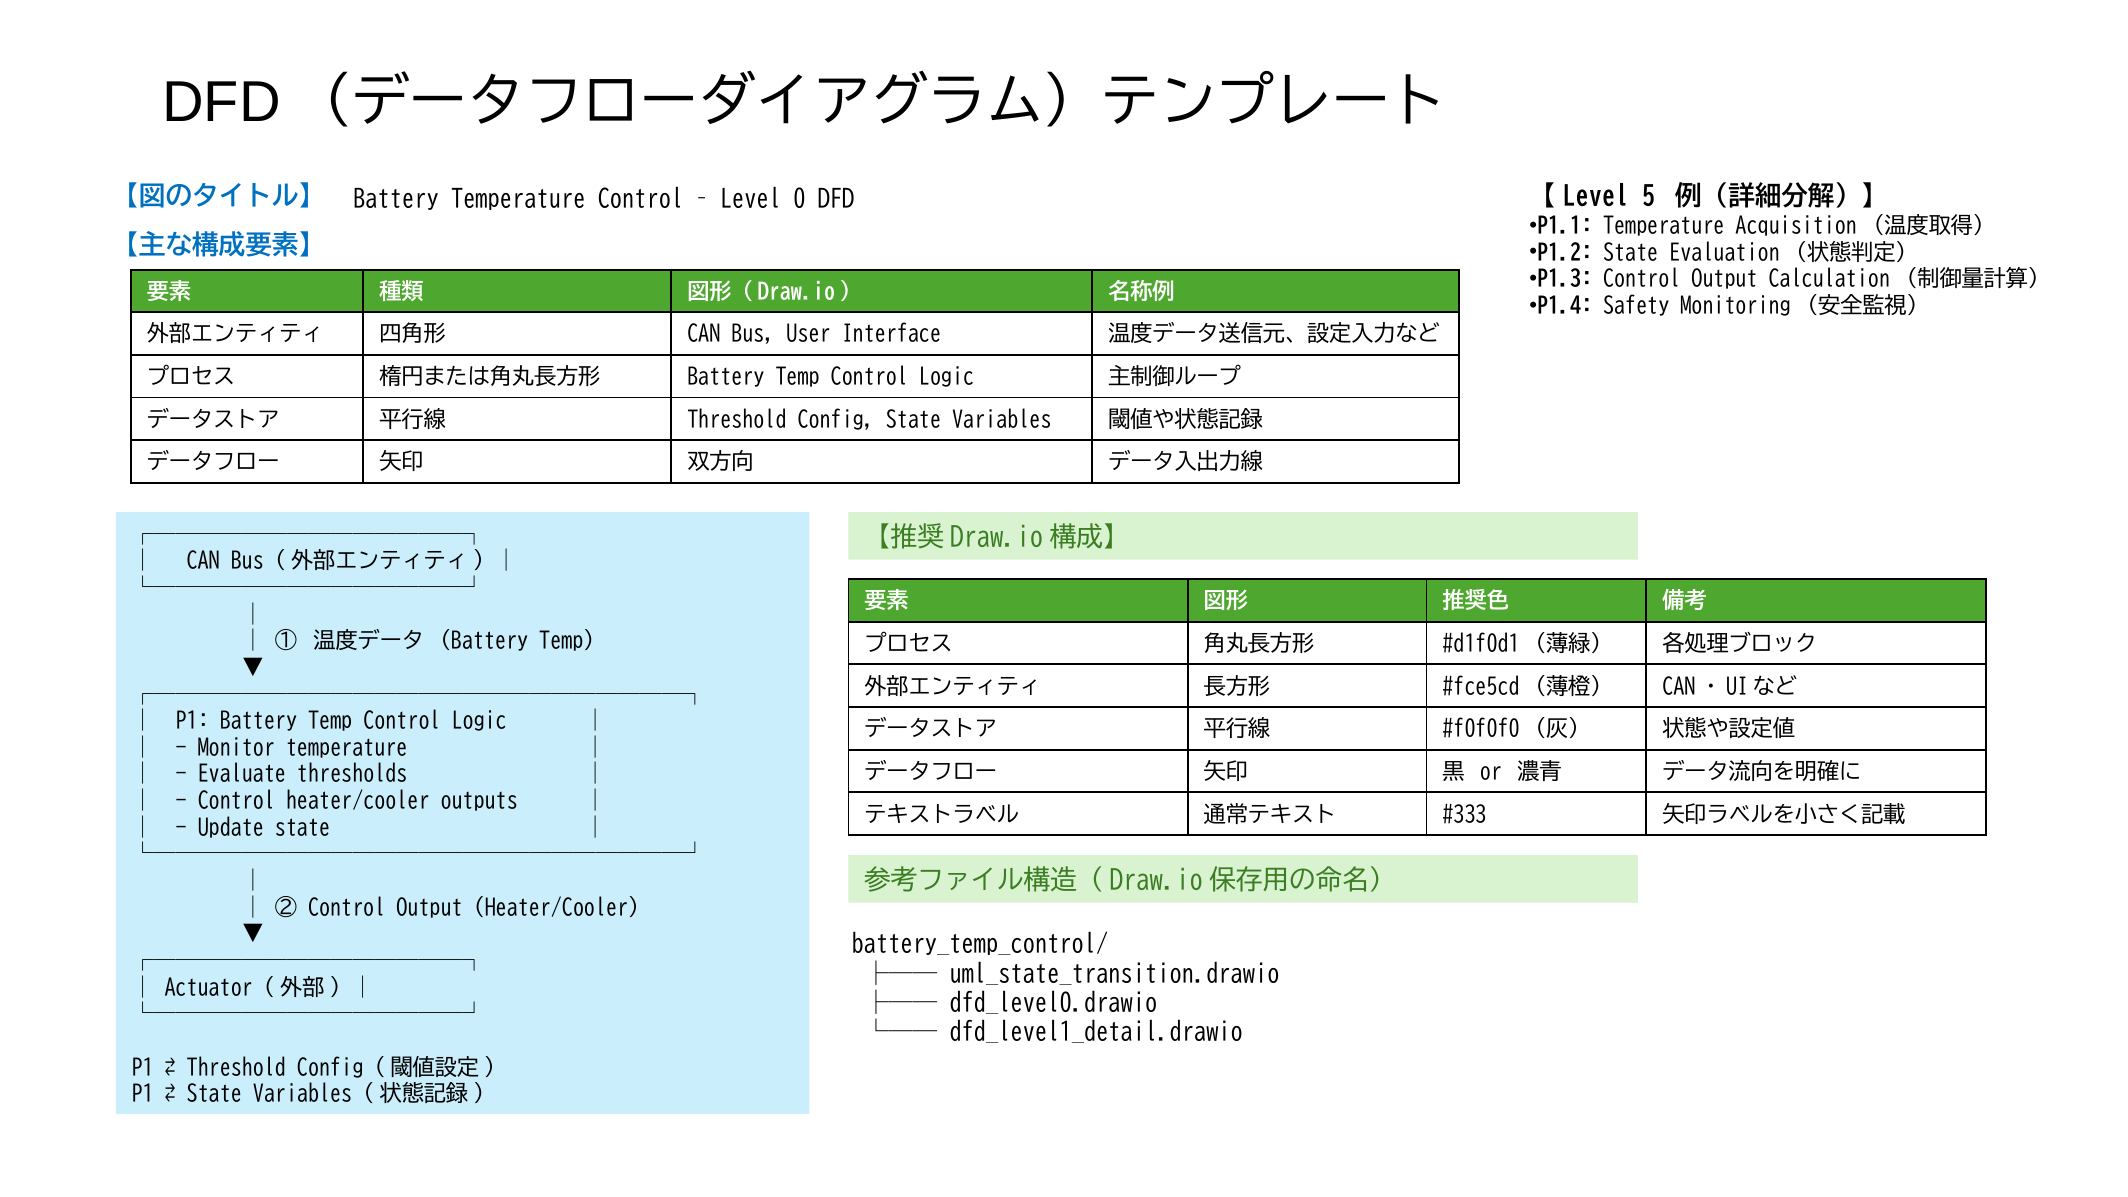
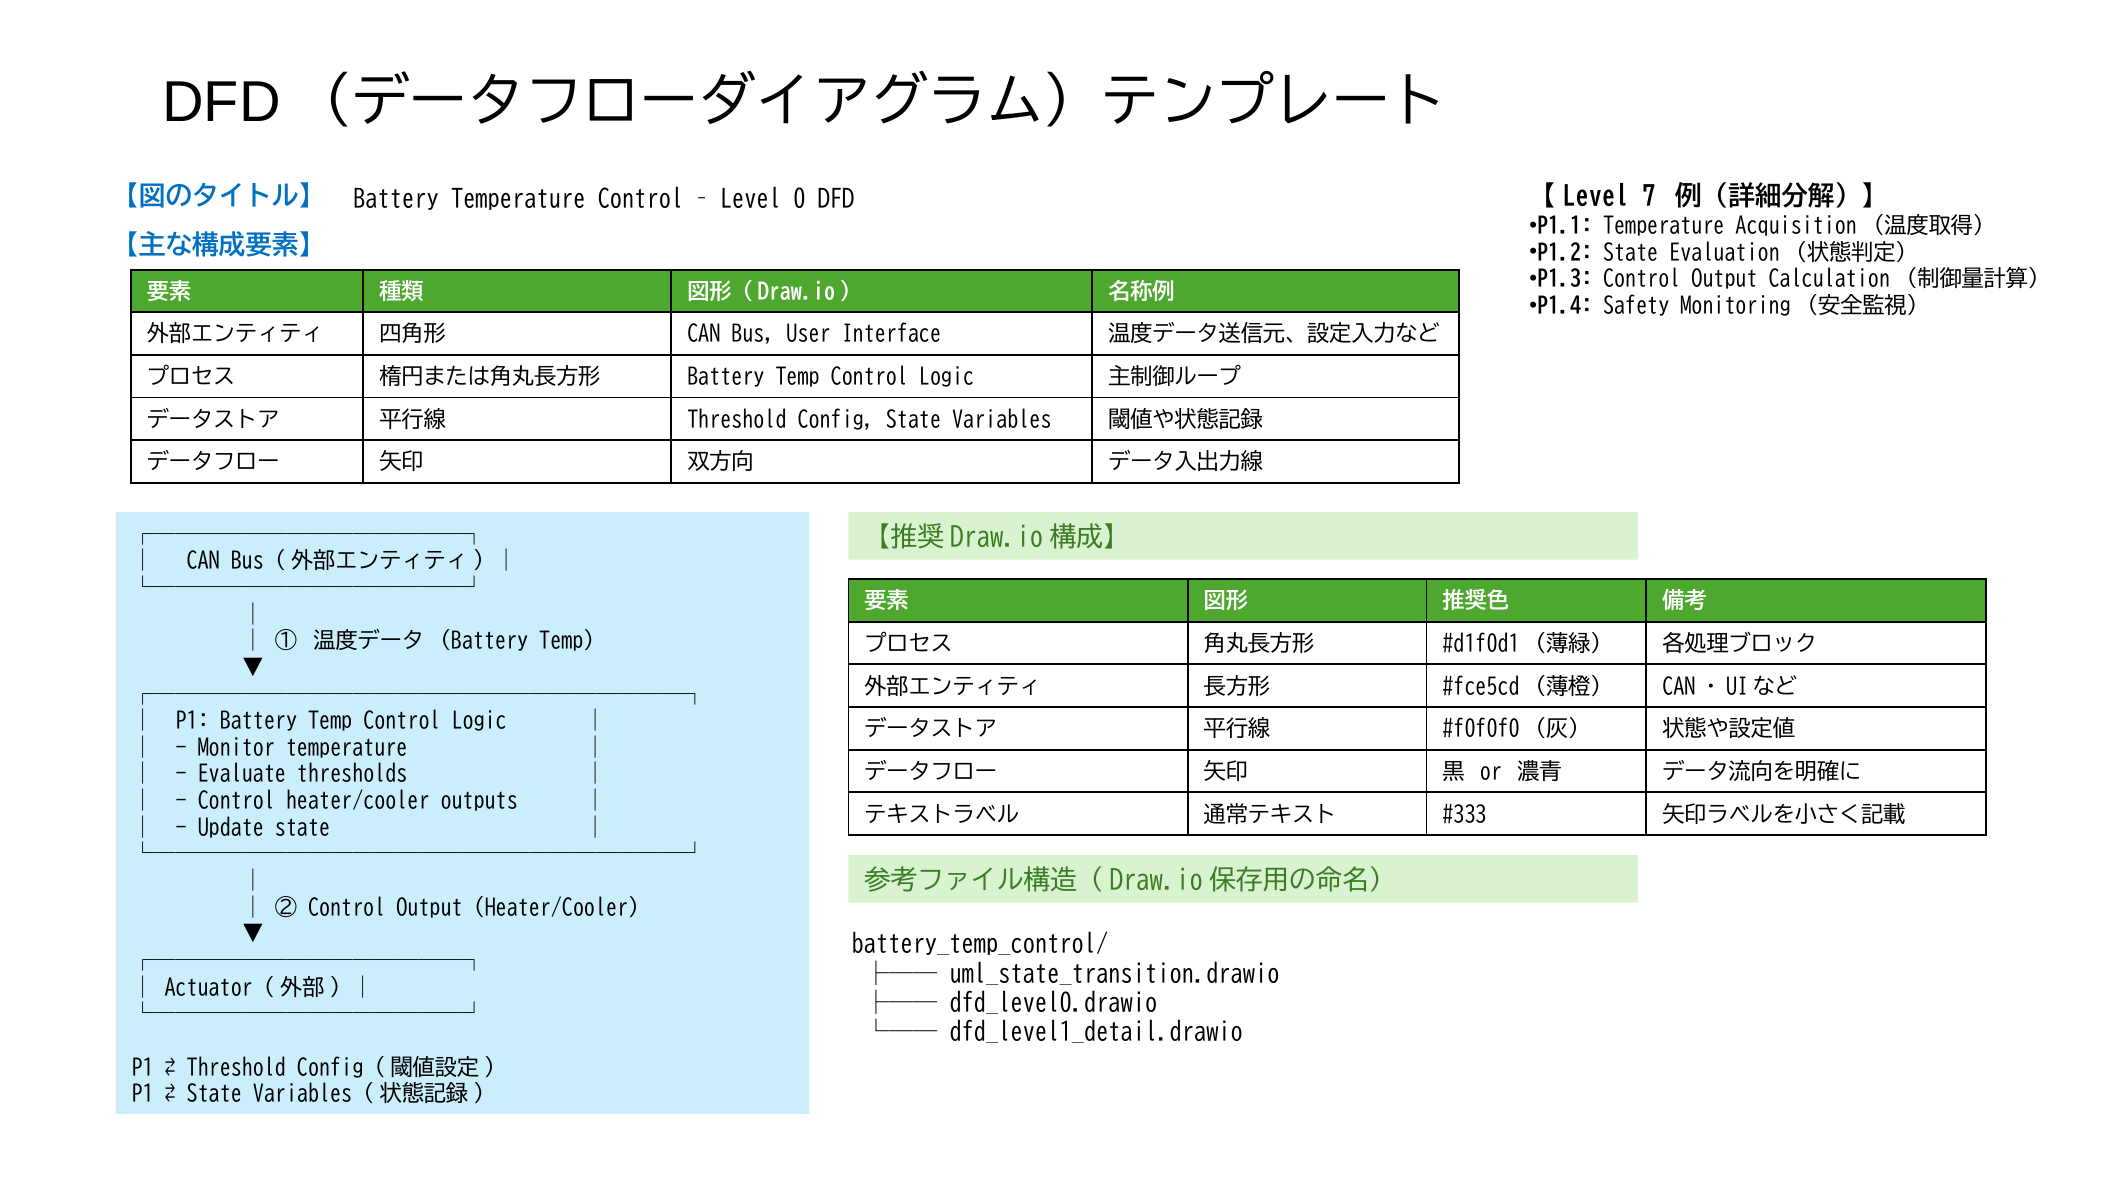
5: 5 -> 7 (1649, 197)
